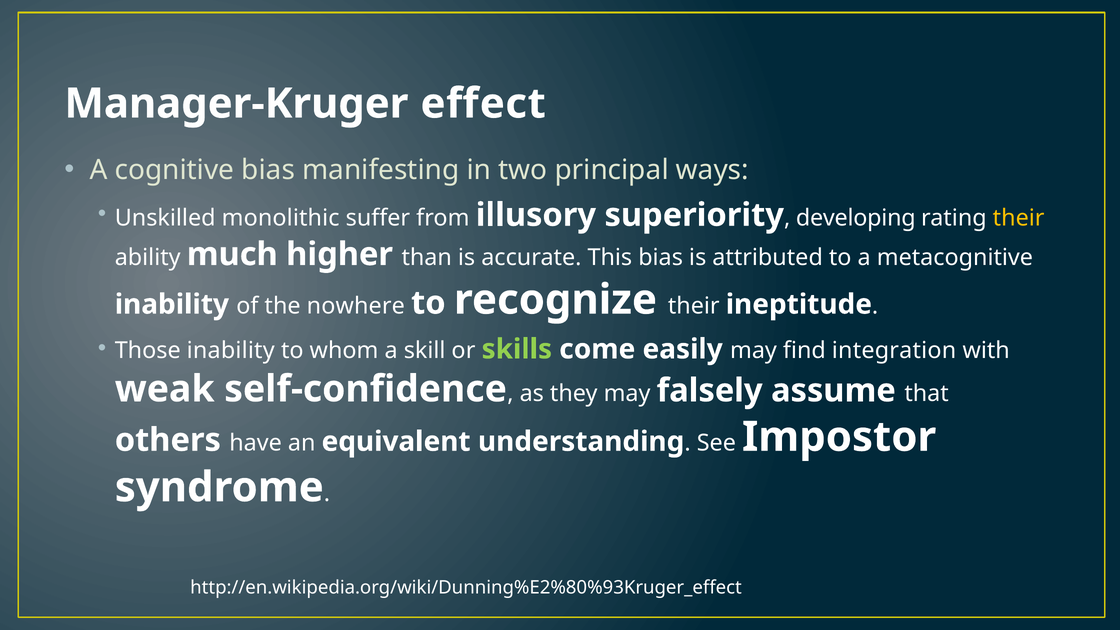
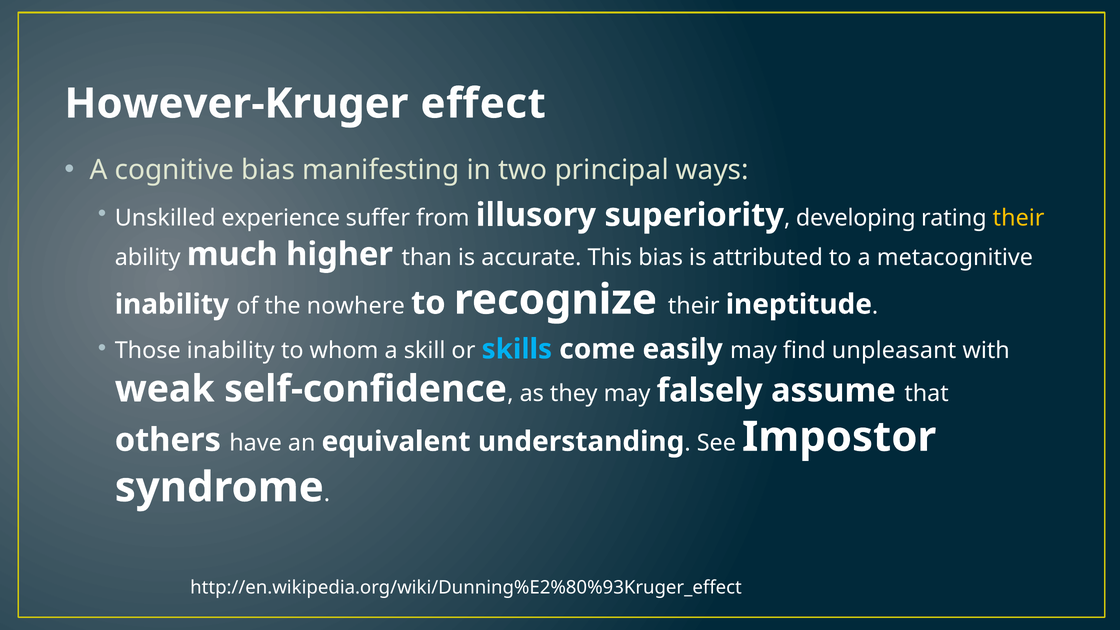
Manager-Kruger: Manager-Kruger -> However-Kruger (236, 104)
monolithic: monolithic -> experience (281, 218)
skills colour: light green -> light blue (517, 349)
integration: integration -> unpleasant (894, 351)
